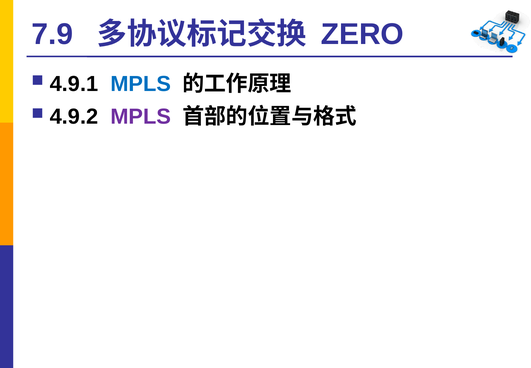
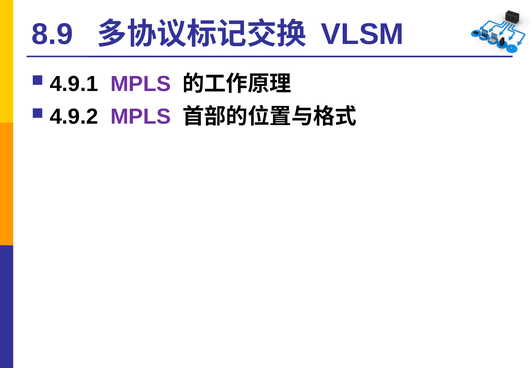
7.9: 7.9 -> 8.9 (52, 34)
ZERO: ZERO -> VLSM (362, 34)
MPLS colour: blue -> purple (141, 84)
